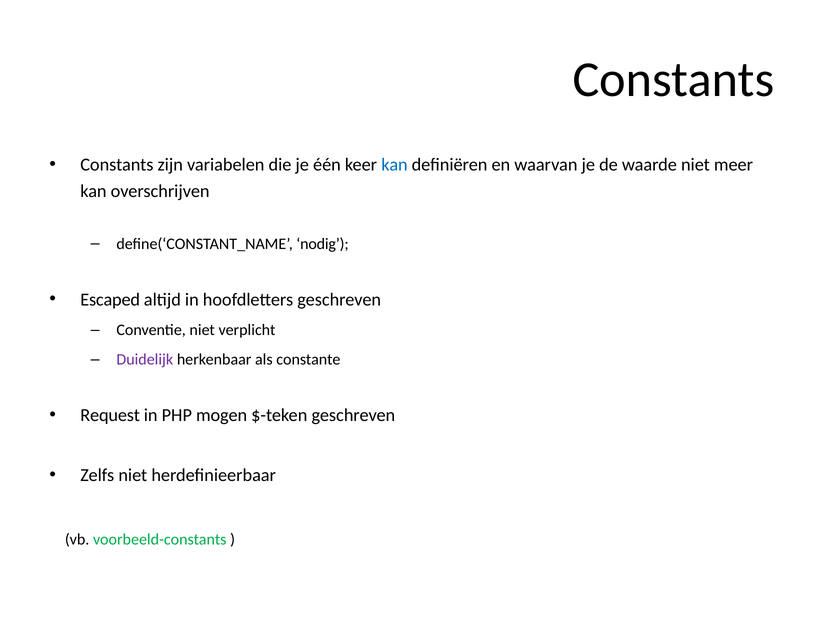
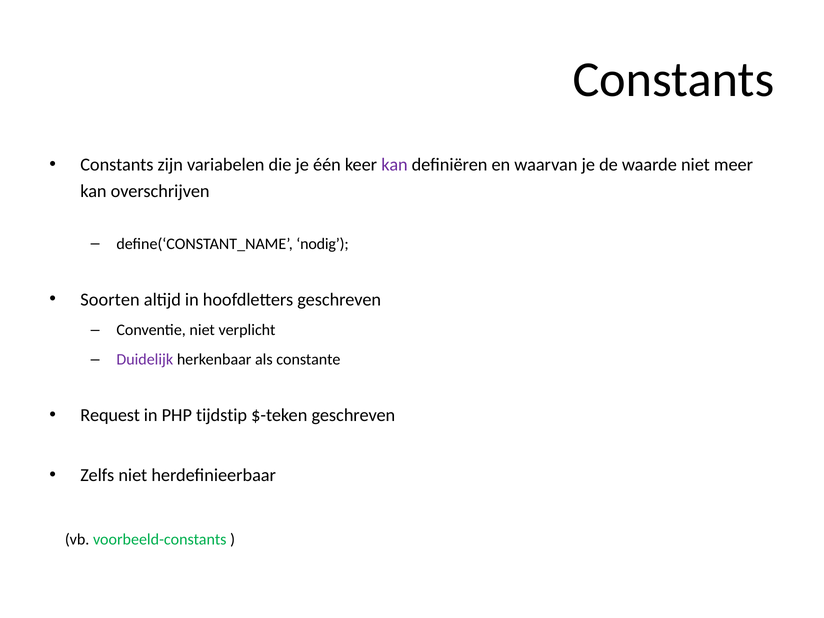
kan colour: blue -> purple (394, 165)
Escaped: Escaped -> Soorten (110, 299)
mogen: mogen -> tijdstip (222, 415)
